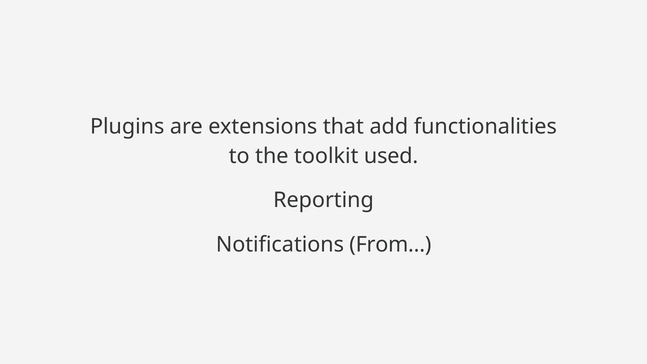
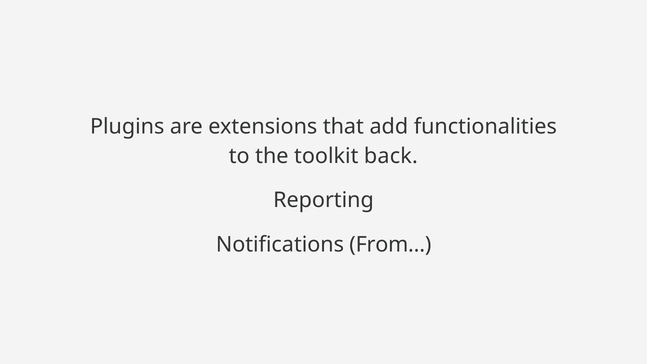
used: used -> back (391, 156)
